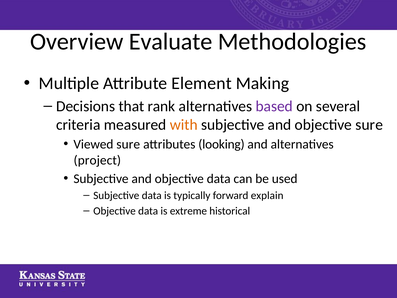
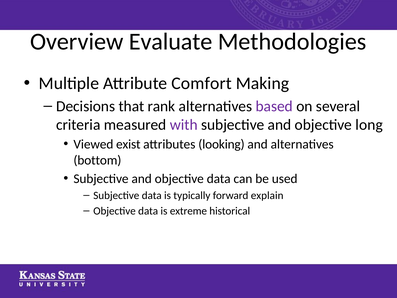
Element: Element -> Comfort (201, 83)
with colour: orange -> purple (184, 125)
objective sure: sure -> long (369, 125)
Viewed sure: sure -> exist (128, 144)
project: project -> bottom (97, 160)
